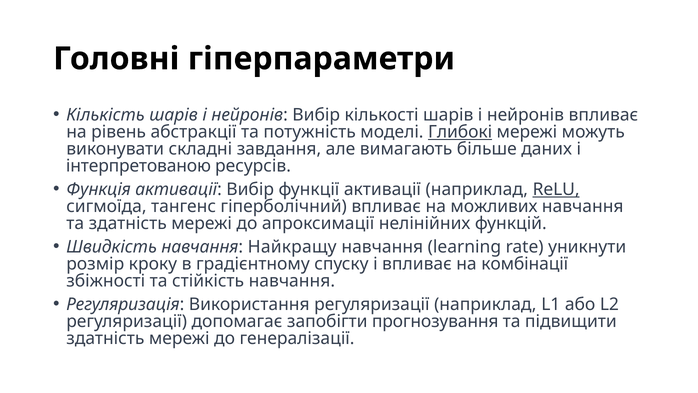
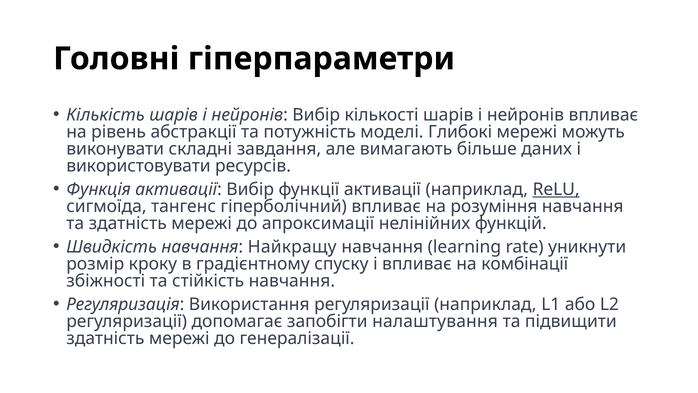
Глибокі underline: present -> none (460, 132)
інтерпретованою: інтерпретованою -> використовувати (138, 166)
можливих: можливих -> розуміння (494, 206)
прогнозування: прогнозування -> налаштування (435, 321)
